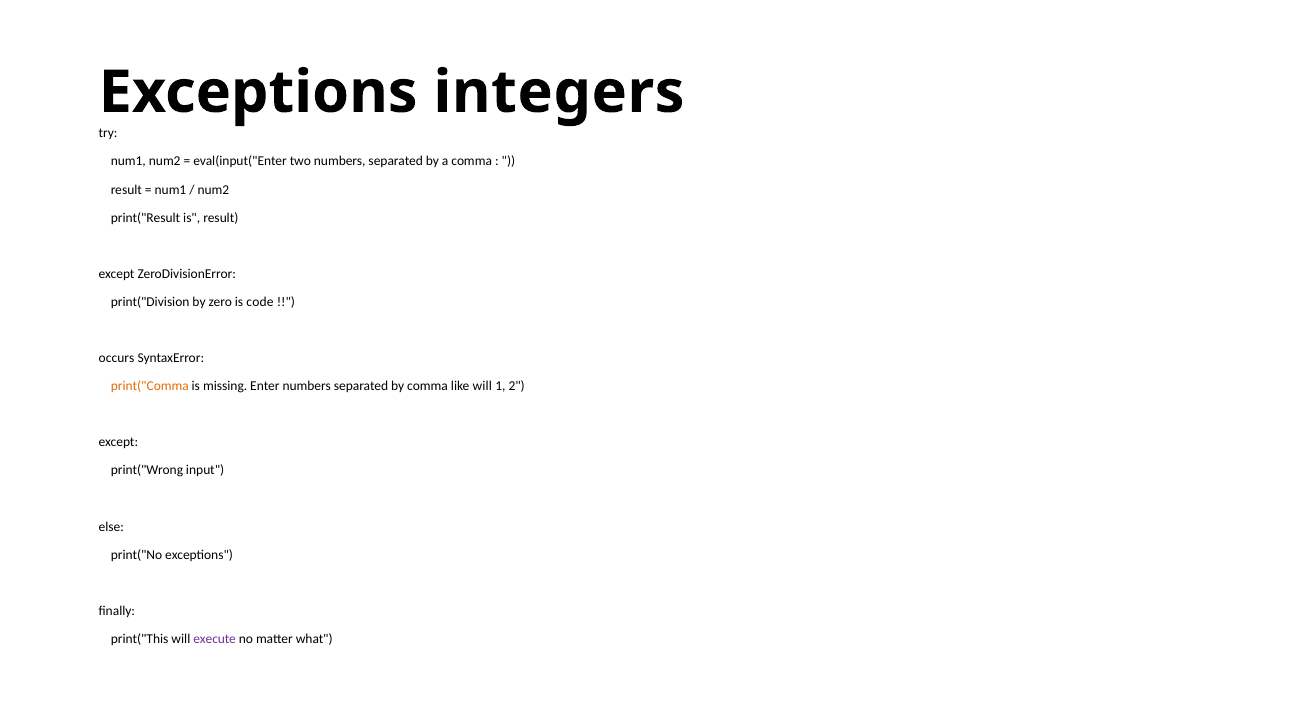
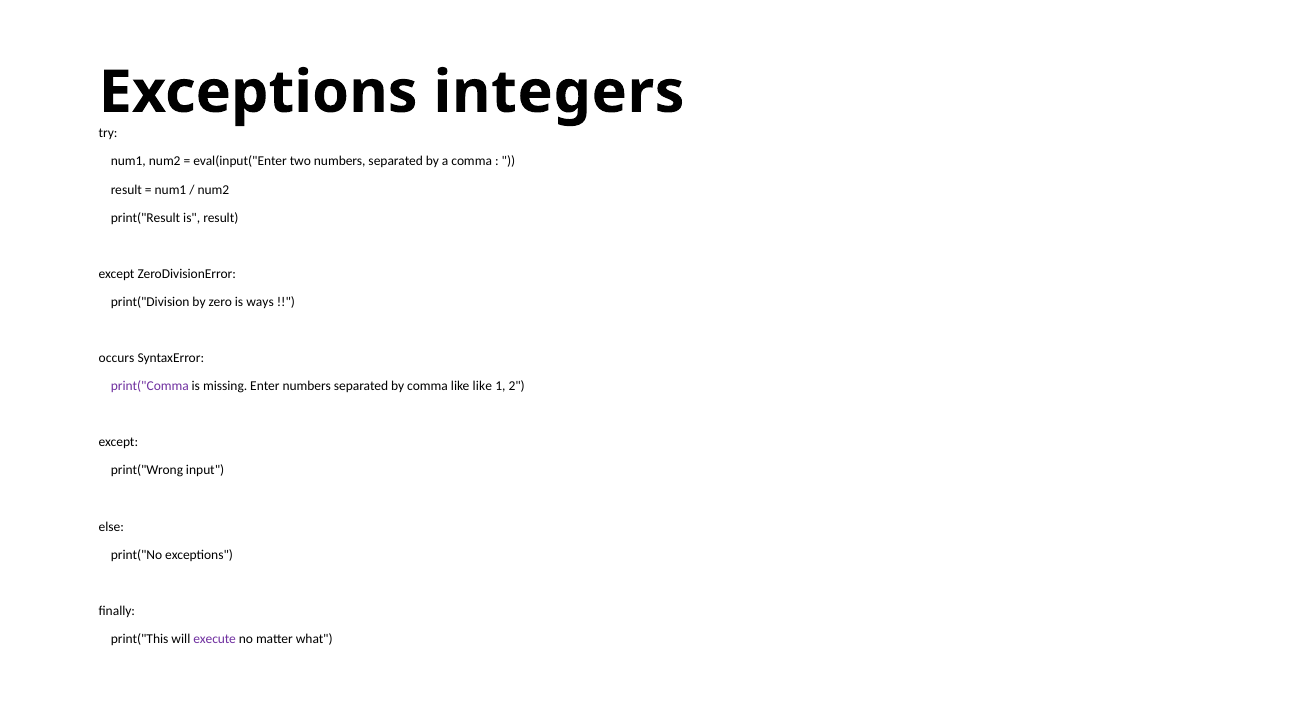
code: code -> ways (260, 302)
print("Comma colour: orange -> purple (150, 386)
like will: will -> like (482, 386)
